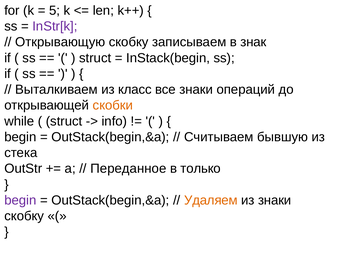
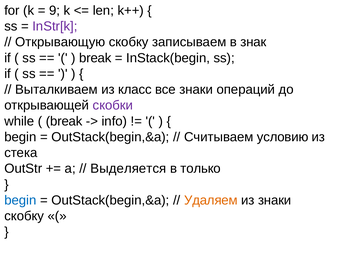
5: 5 -> 9 (55, 10)
struct: struct -> break (95, 58)
скобки colour: orange -> purple (113, 105)
struct: struct -> break (64, 121)
бывшую: бывшую -> условию (283, 137)
Переданное: Переданное -> Выделяется (128, 168)
begin colour: purple -> blue (20, 200)
